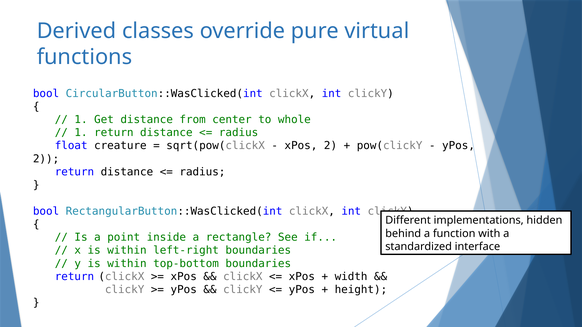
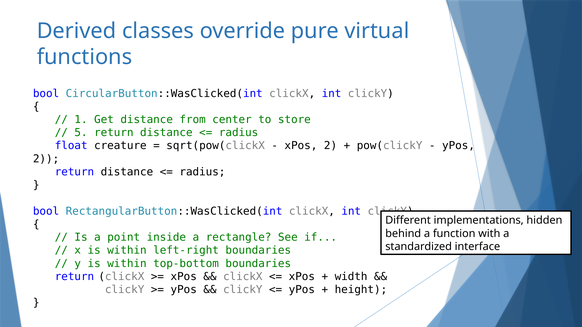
whole: whole -> store (294, 120)
1: 1 -> 5 (81, 133)
